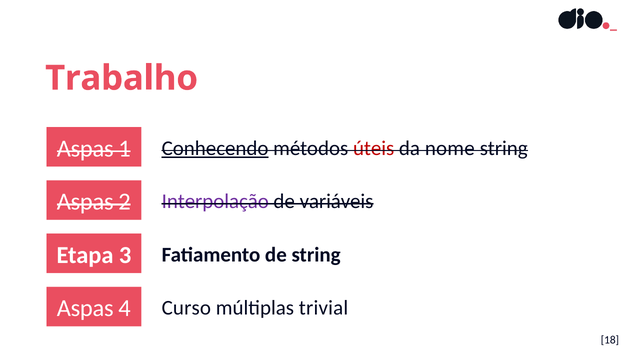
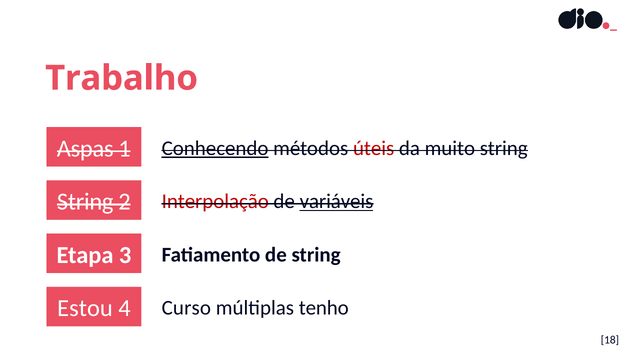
nome: nome -> muito (450, 148)
Aspas: Aspas -> String (85, 202)
Interpolação colour: purple -> red (215, 202)
variáveis underline: none -> present (336, 202)
Aspas: Aspas -> Estou (85, 308)
trivial: trivial -> tenho (324, 308)
